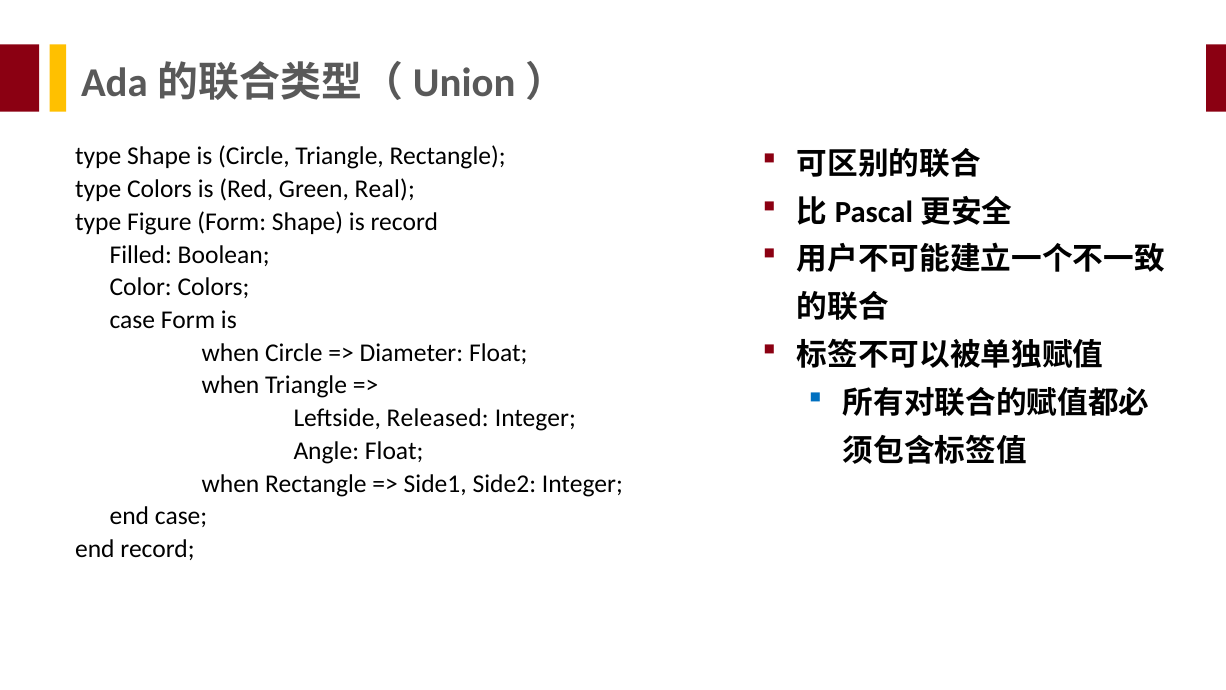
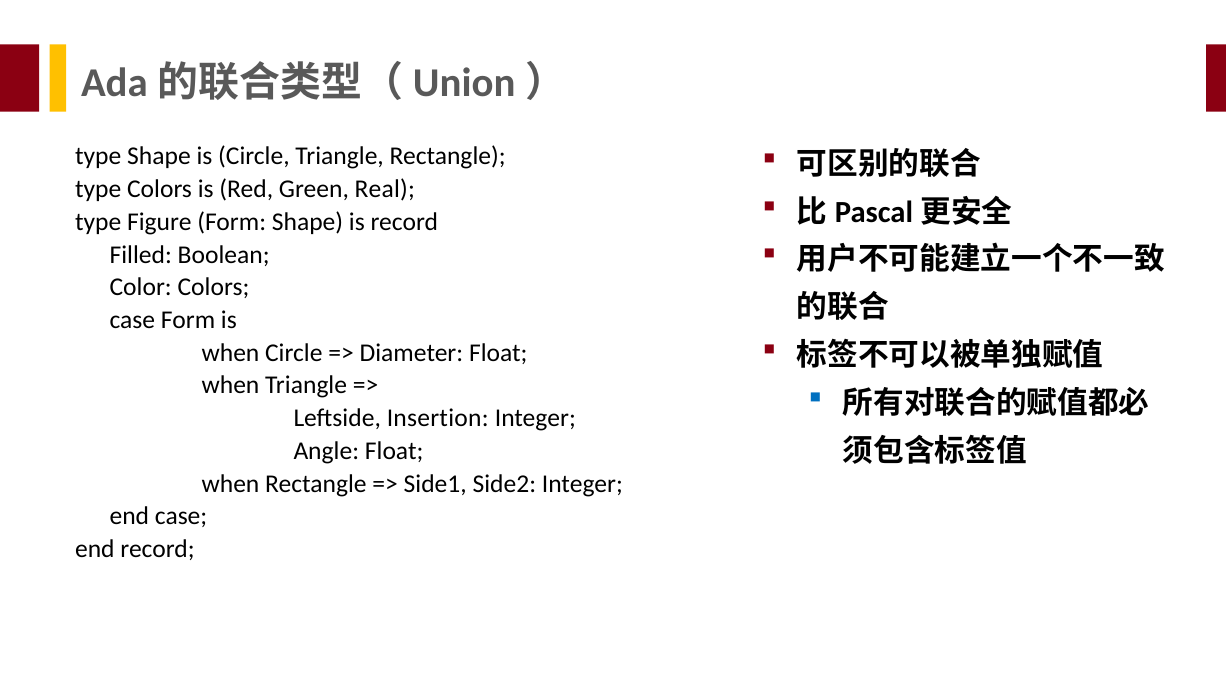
Released: Released -> Insertion (438, 418)
